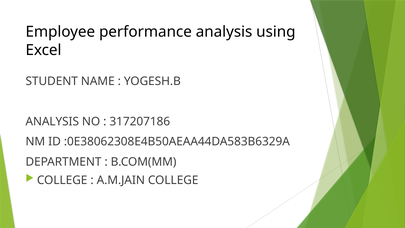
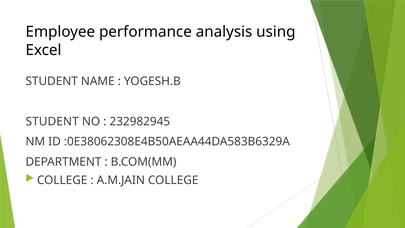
ANALYSIS: ANALYSIS -> STUDENT (52, 121)
317207186: 317207186 -> 232982945 (140, 121)
